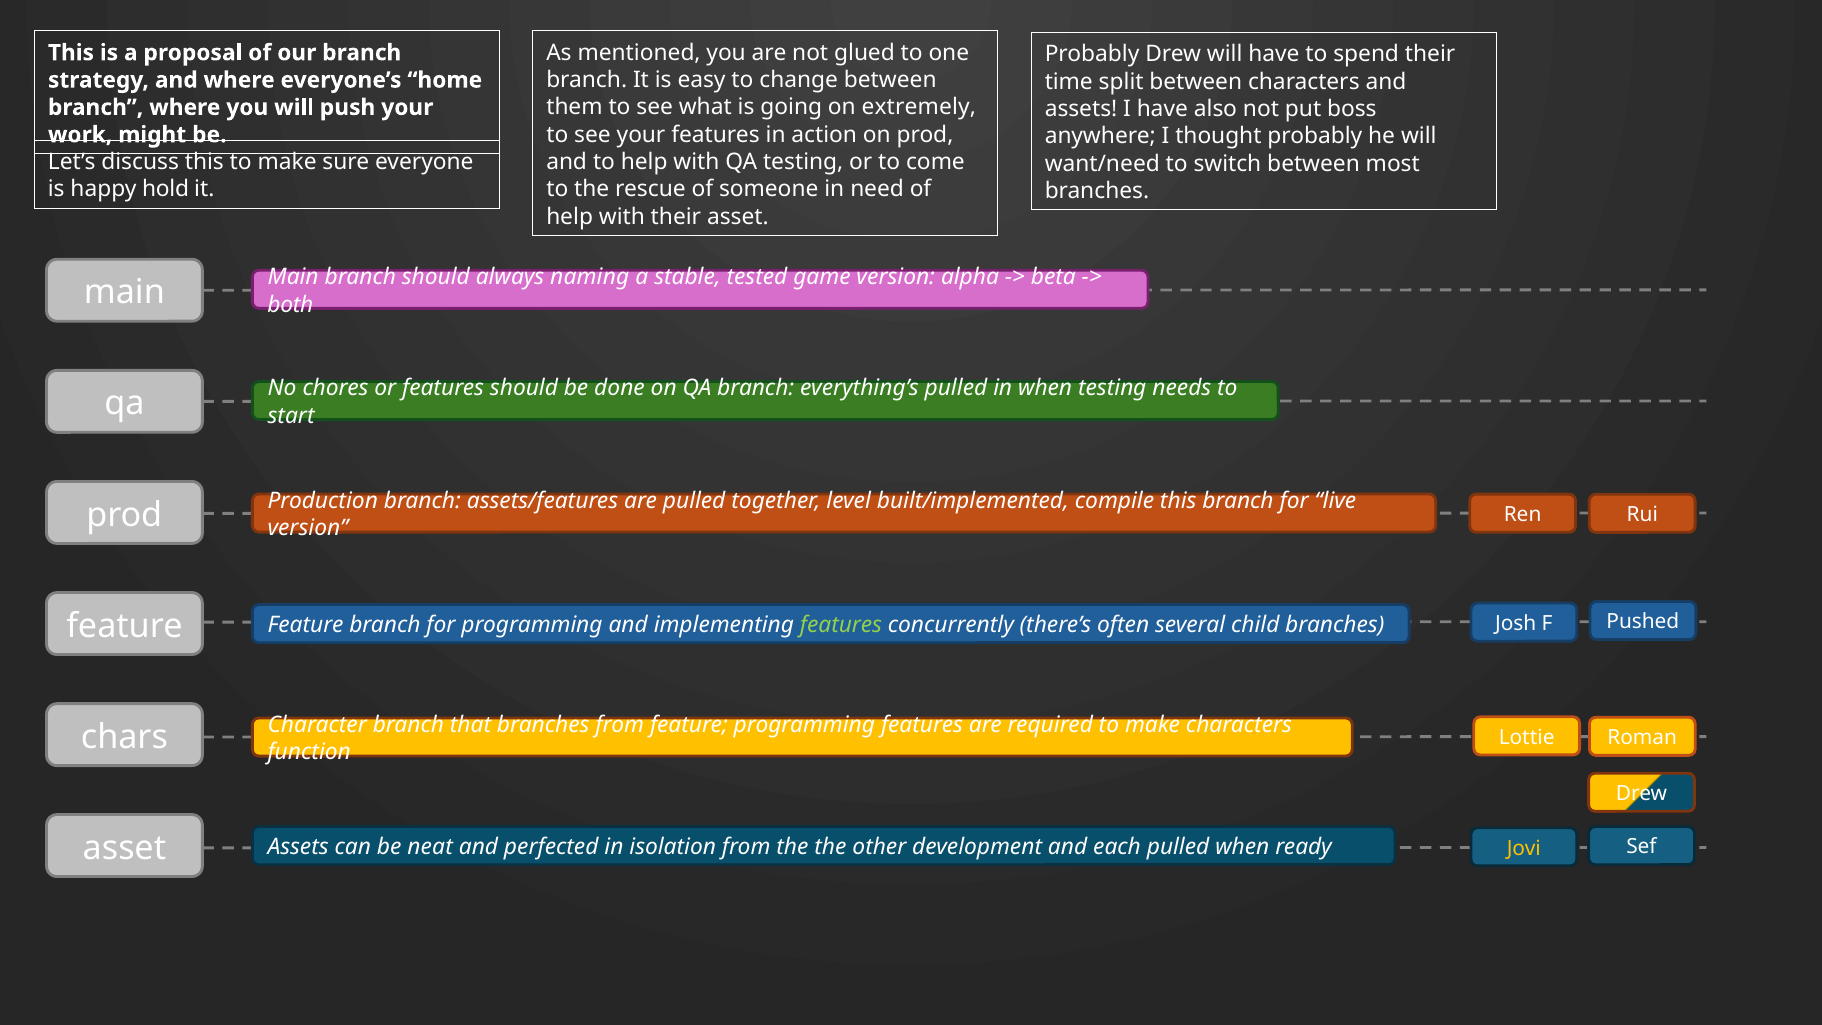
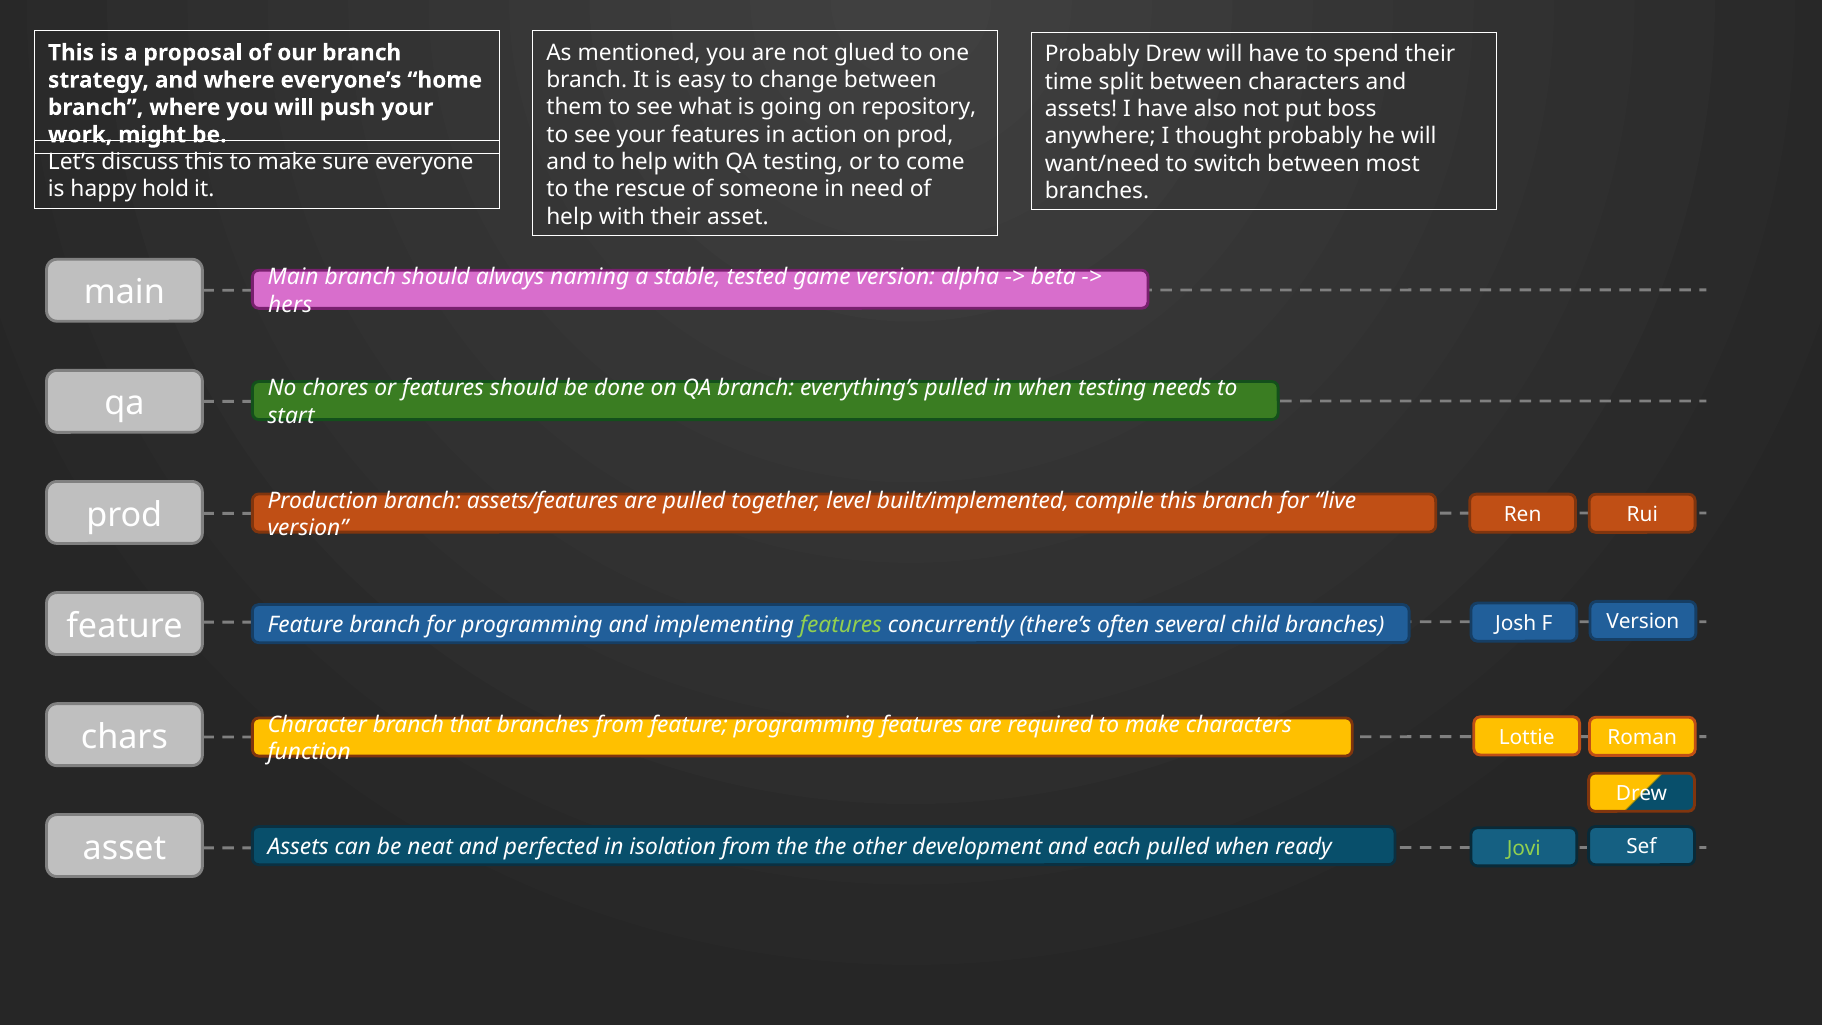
extremely: extremely -> repository (919, 107)
both: both -> hers (290, 304)
F Pushed: Pushed -> Version (1643, 622)
Jovi colour: yellow -> light green (1524, 848)
